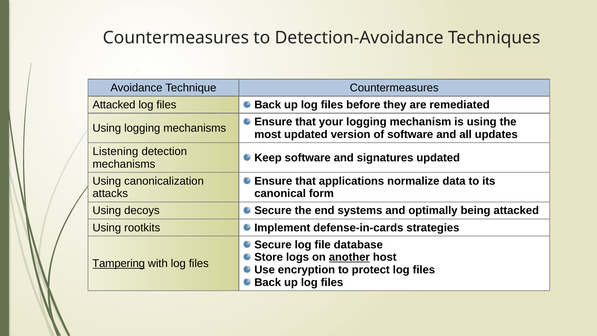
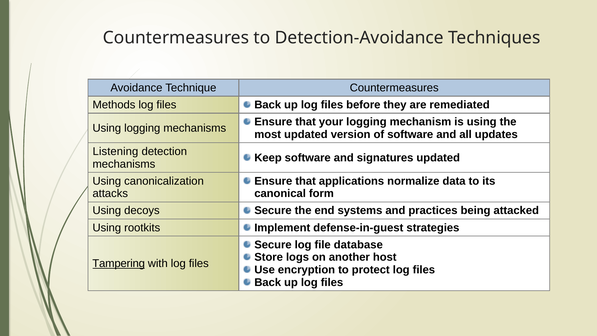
Attacked: Attacked -> Methods (114, 105)
optimally: optimally -> practices (433, 211)
defense-in-cards: defense-in-cards -> defense-in-guest (358, 228)
another underline: present -> none (349, 257)
